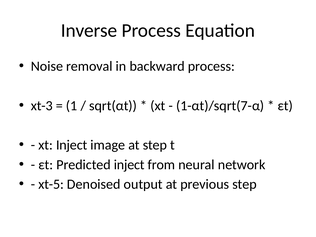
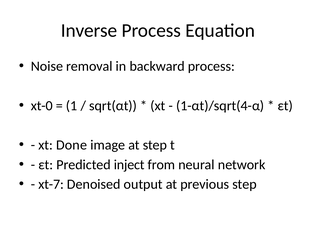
xt-3: xt-3 -> xt-0 (42, 106)
1-αt)/sqrt(7-α: 1-αt)/sqrt(7-α -> 1-αt)/sqrt(4-α (220, 106)
xt Inject: Inject -> Done (72, 145)
xt-5: xt-5 -> xt-7 (51, 184)
